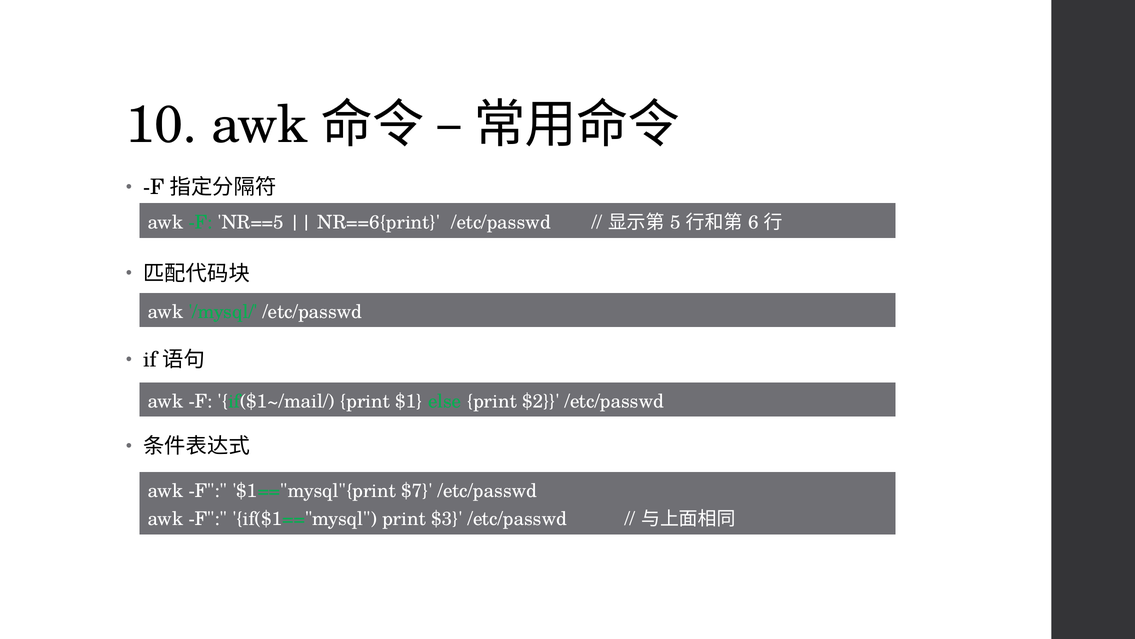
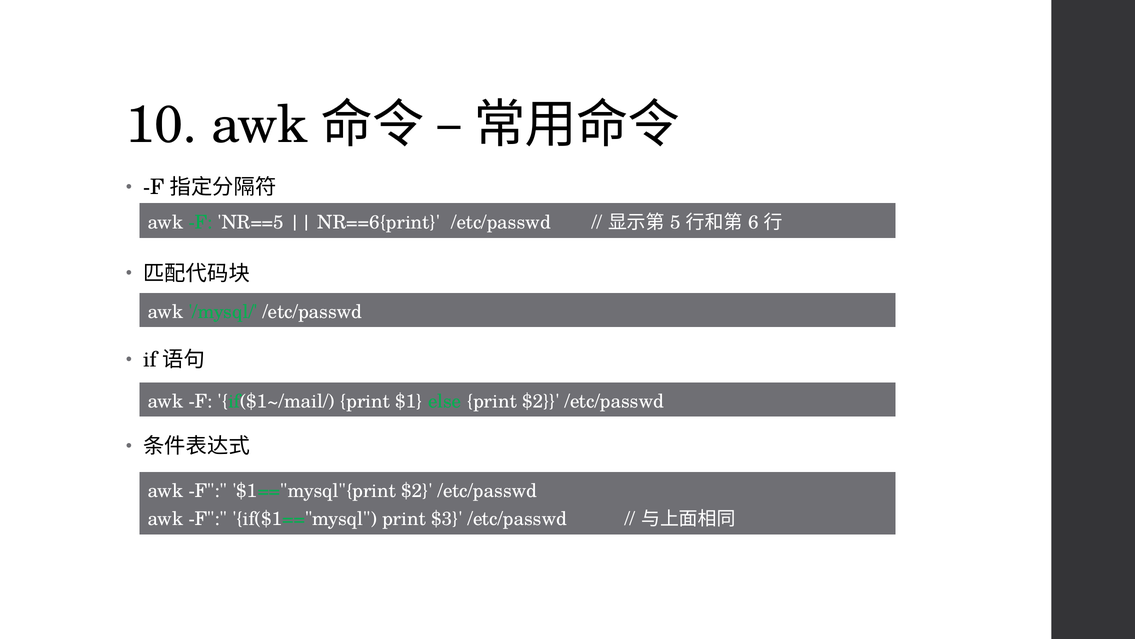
$1=="mysql"{print $7: $7 -> $2 (417, 491)
